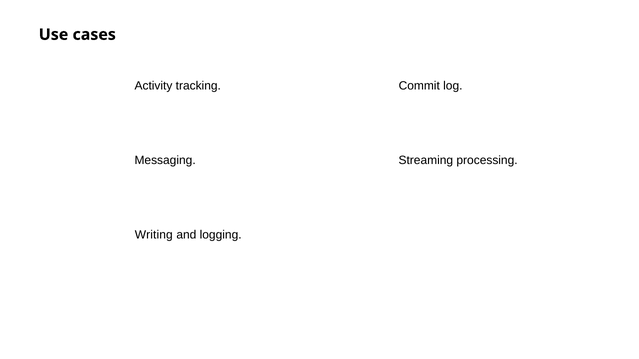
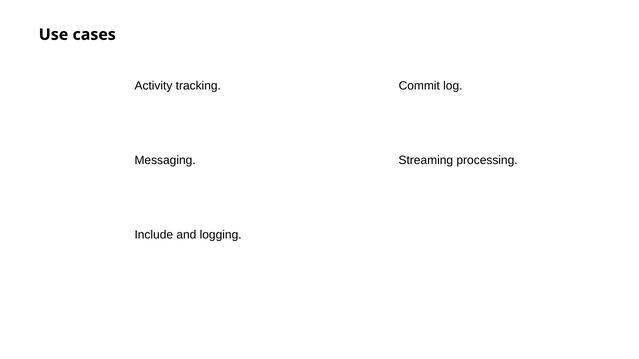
Writing: Writing -> Include (154, 235)
